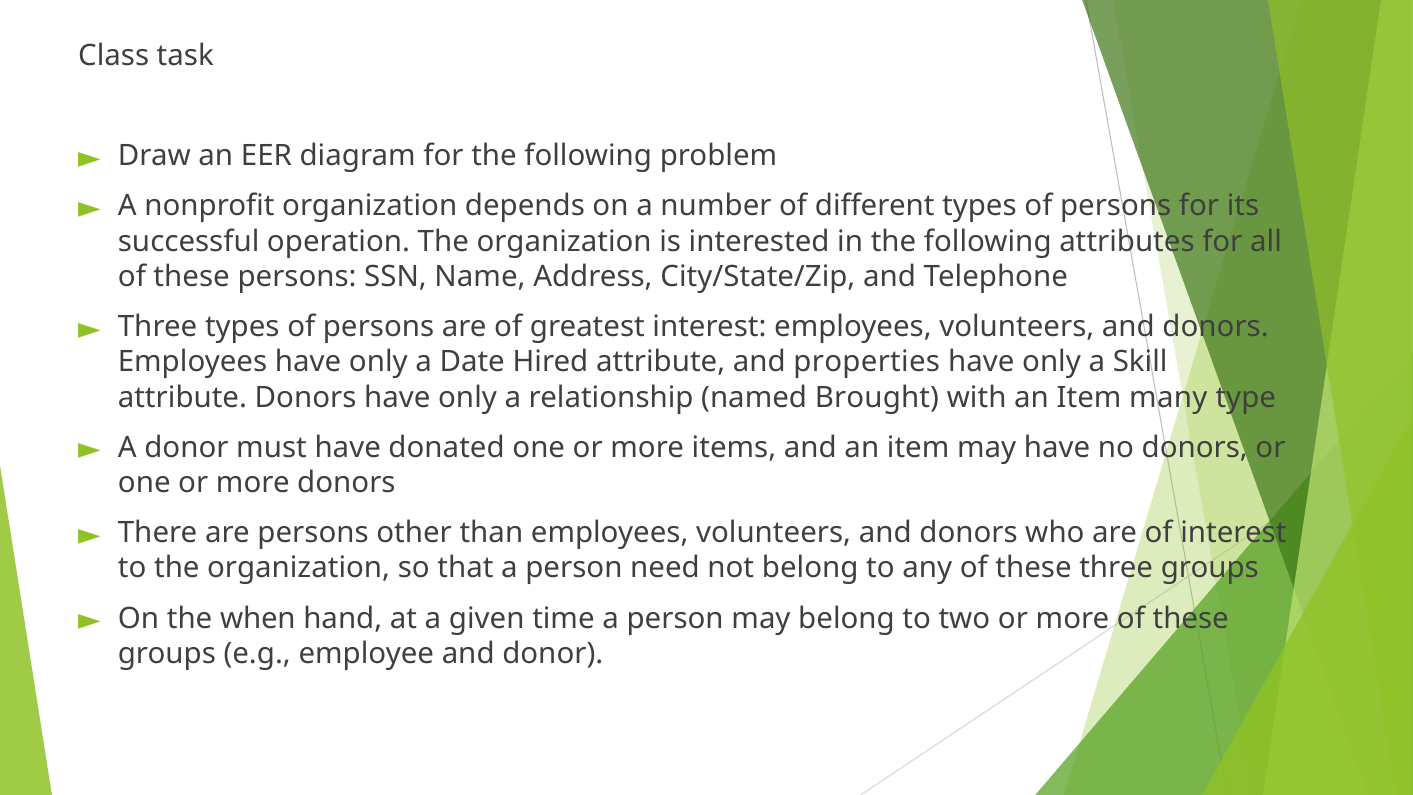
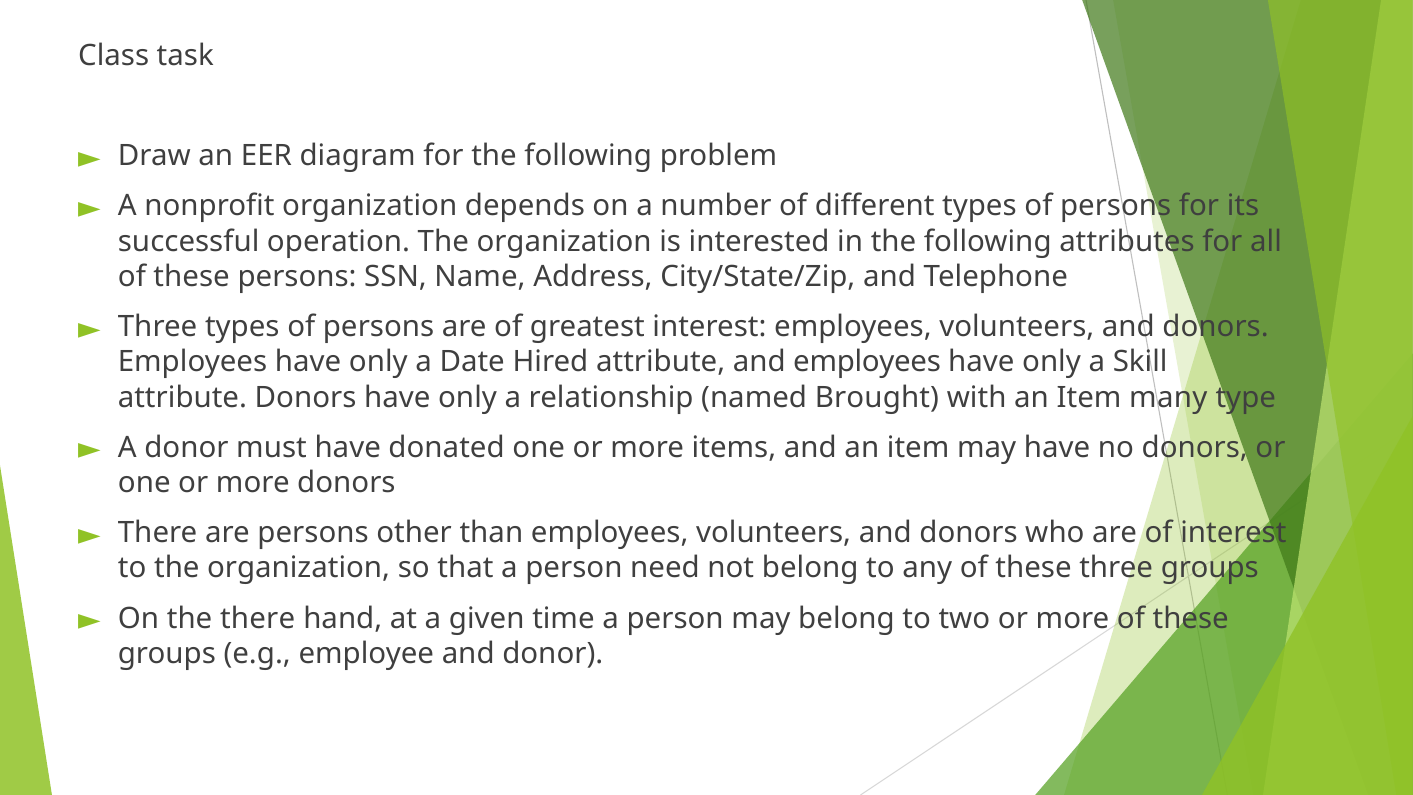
and properties: properties -> employees (867, 362)
the when: when -> there (258, 618)
